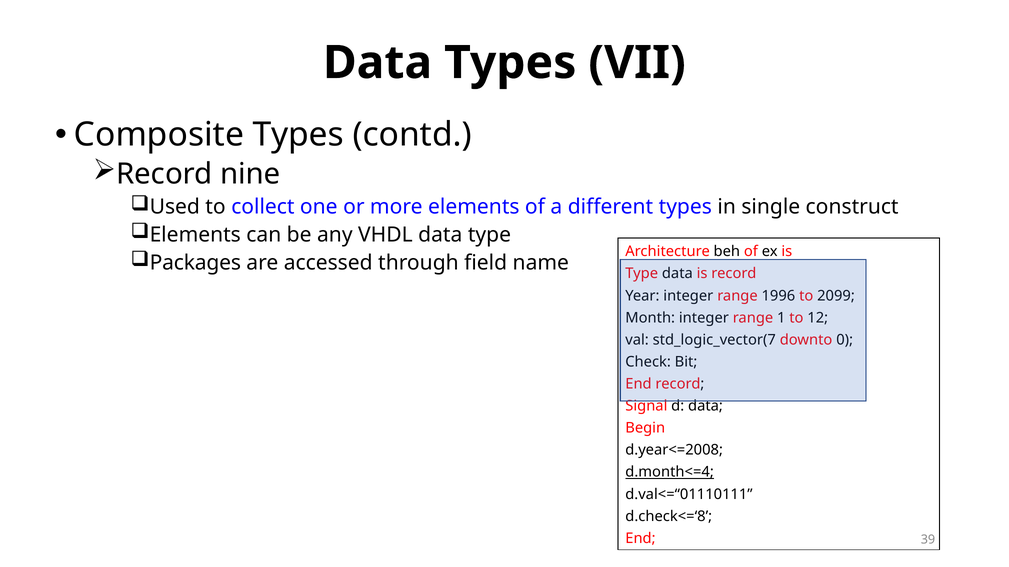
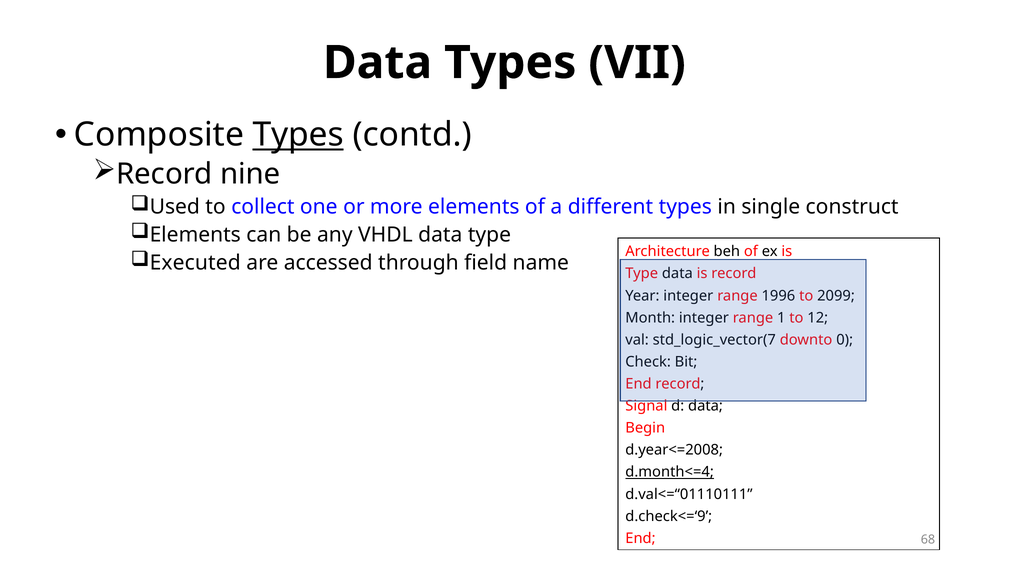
Types underline: none -> present (298, 135)
Packages: Packages -> Executed (195, 263)
d.check<=‘8: d.check<=‘8 -> d.check<=‘9 (669, 517)
39: 39 -> 68 (928, 540)
